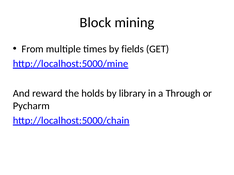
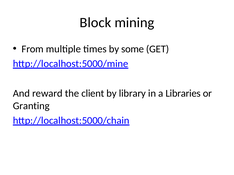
fields: fields -> some (133, 49)
holds: holds -> client (93, 94)
Through: Through -> Libraries (183, 94)
Pycharm: Pycharm -> Granting (31, 106)
